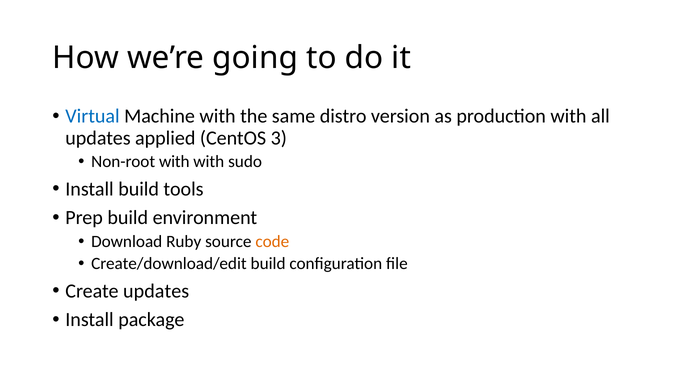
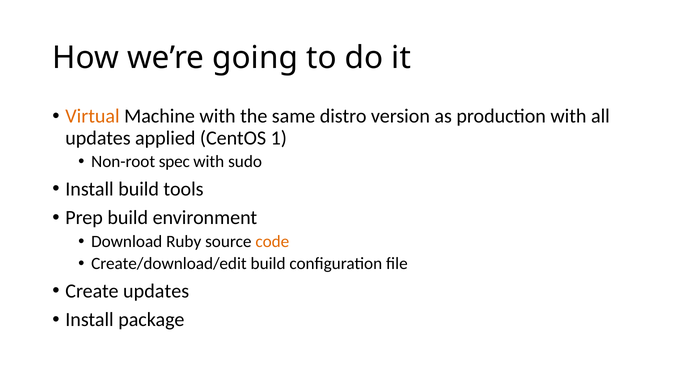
Virtual colour: blue -> orange (93, 116)
3: 3 -> 1 (279, 138)
Non-root with: with -> spec (174, 162)
